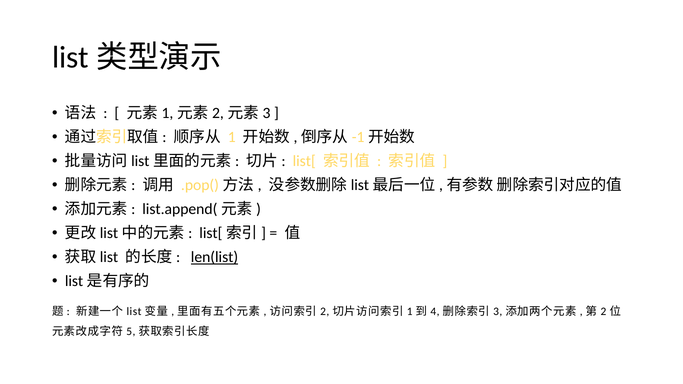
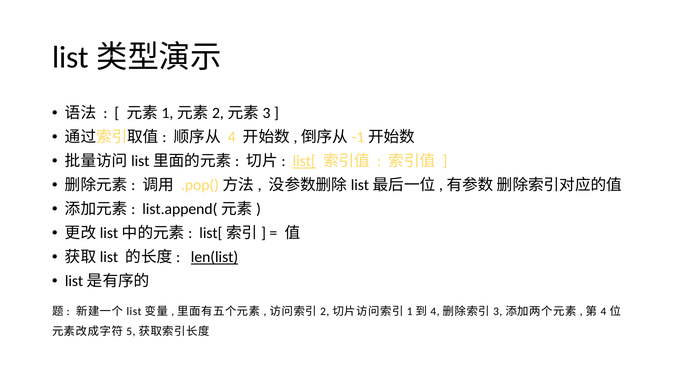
1: 1 -> 4 (232, 137)
list[ underline: none -> present (304, 161)
2: 2 -> 4 (603, 311)
